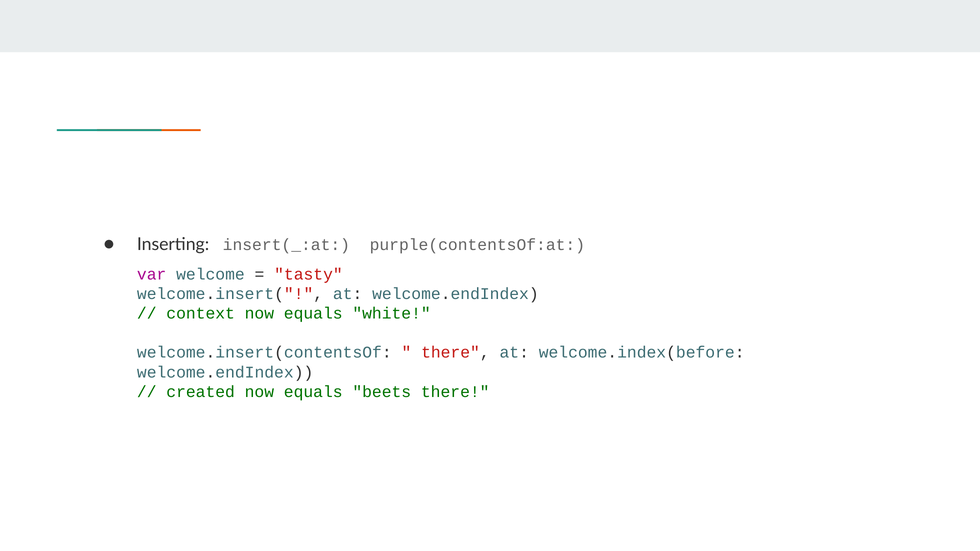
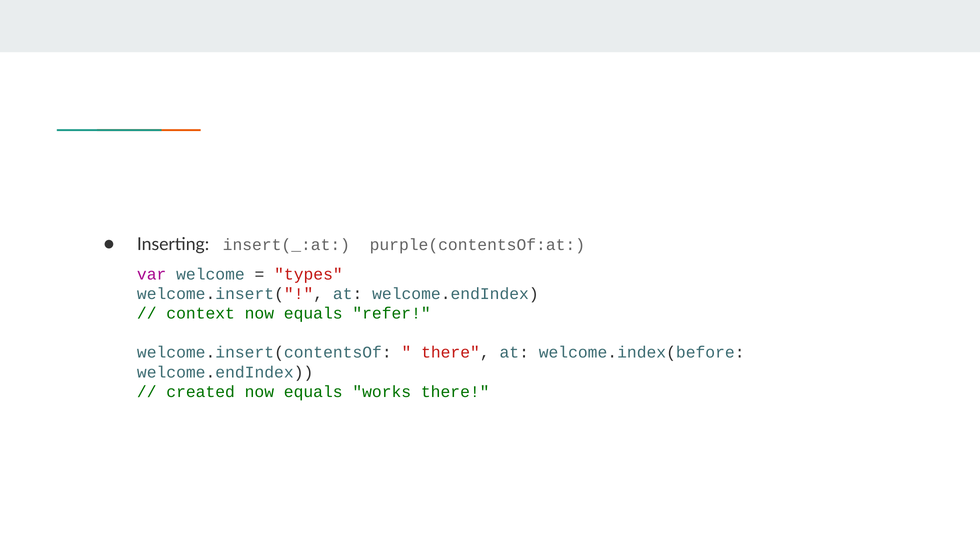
tasty: tasty -> types (308, 274)
white: white -> refer (392, 314)
beets: beets -> works (382, 392)
